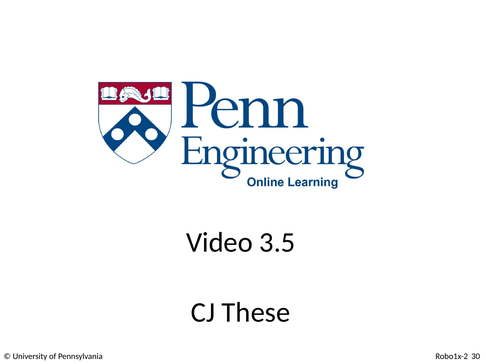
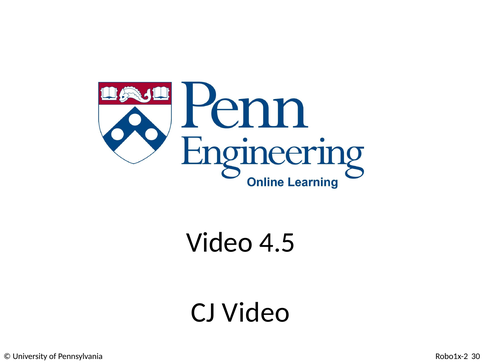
3.5: 3.5 -> 4.5 (277, 243)
CJ These: These -> Video (256, 313)
